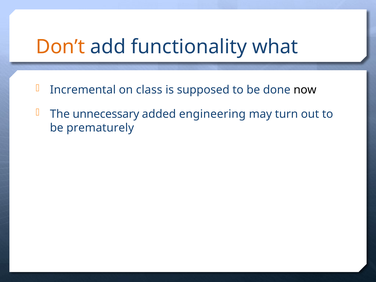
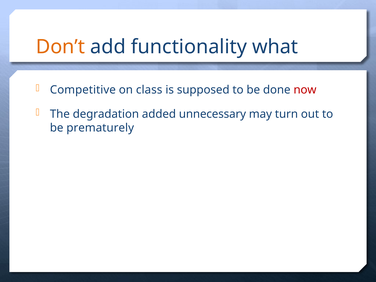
Incremental: Incremental -> Competitive (83, 90)
now colour: black -> red (305, 90)
unnecessary: unnecessary -> degradation (106, 114)
engineering: engineering -> unnecessary (212, 114)
